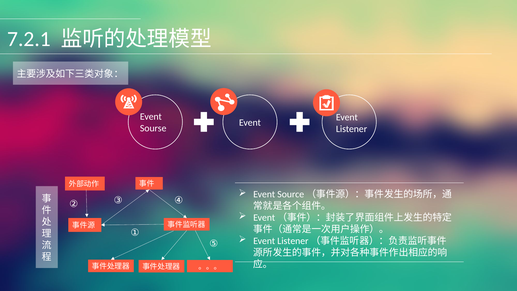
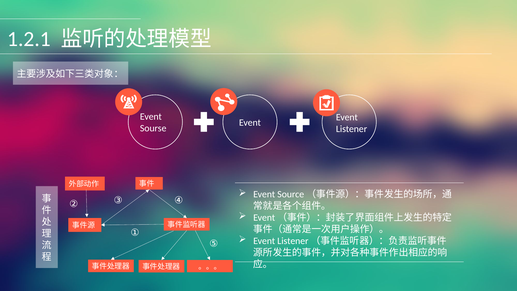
7.2.1: 7.2.1 -> 1.2.1 (29, 39)
